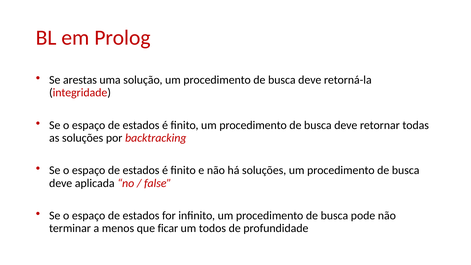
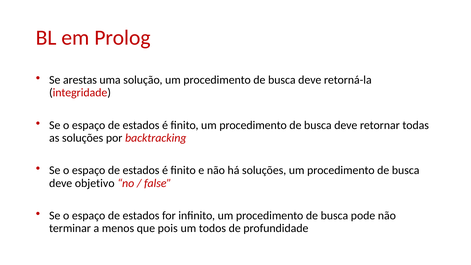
aplicada: aplicada -> objetivo (95, 183)
ficar: ficar -> pois (168, 228)
